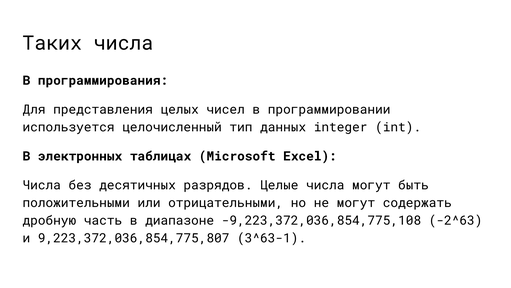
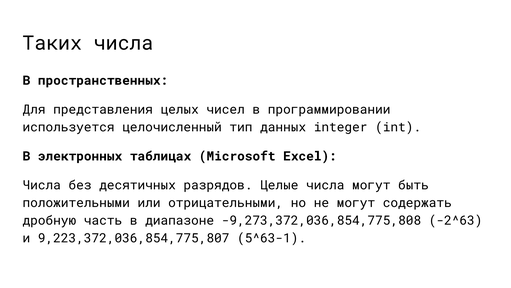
программирования: программирования -> пространственных (103, 80)
-9,223,372,036,854,775,108: -9,223,372,036,854,775,108 -> -9,273,372,036,854,775,808 (321, 220)
3^63-1: 3^63-1 -> 5^63-1 (272, 238)
